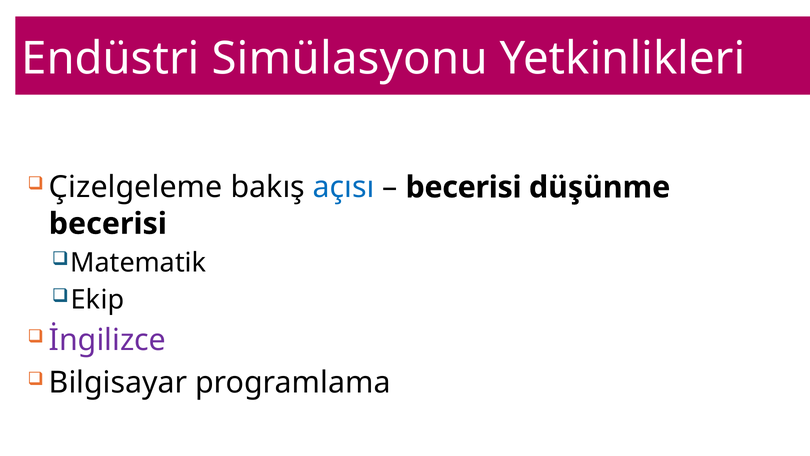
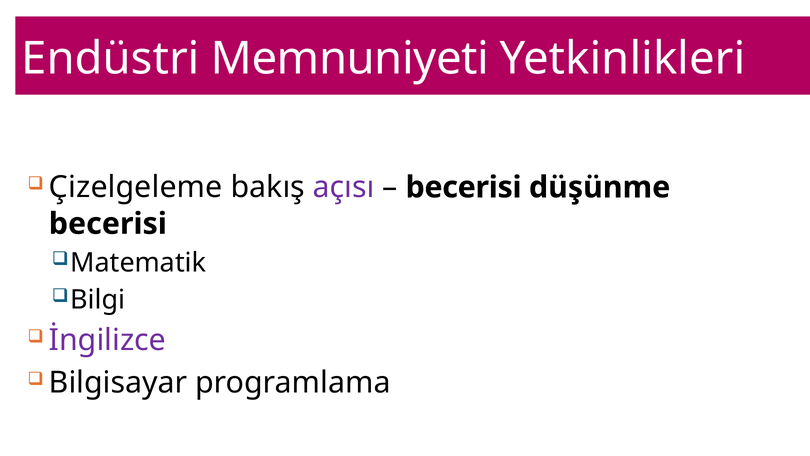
Simülasyonu: Simülasyonu -> Memnuniyeti (350, 59)
açısı colour: blue -> purple (344, 187)
Ekip: Ekip -> Bilgi (98, 300)
